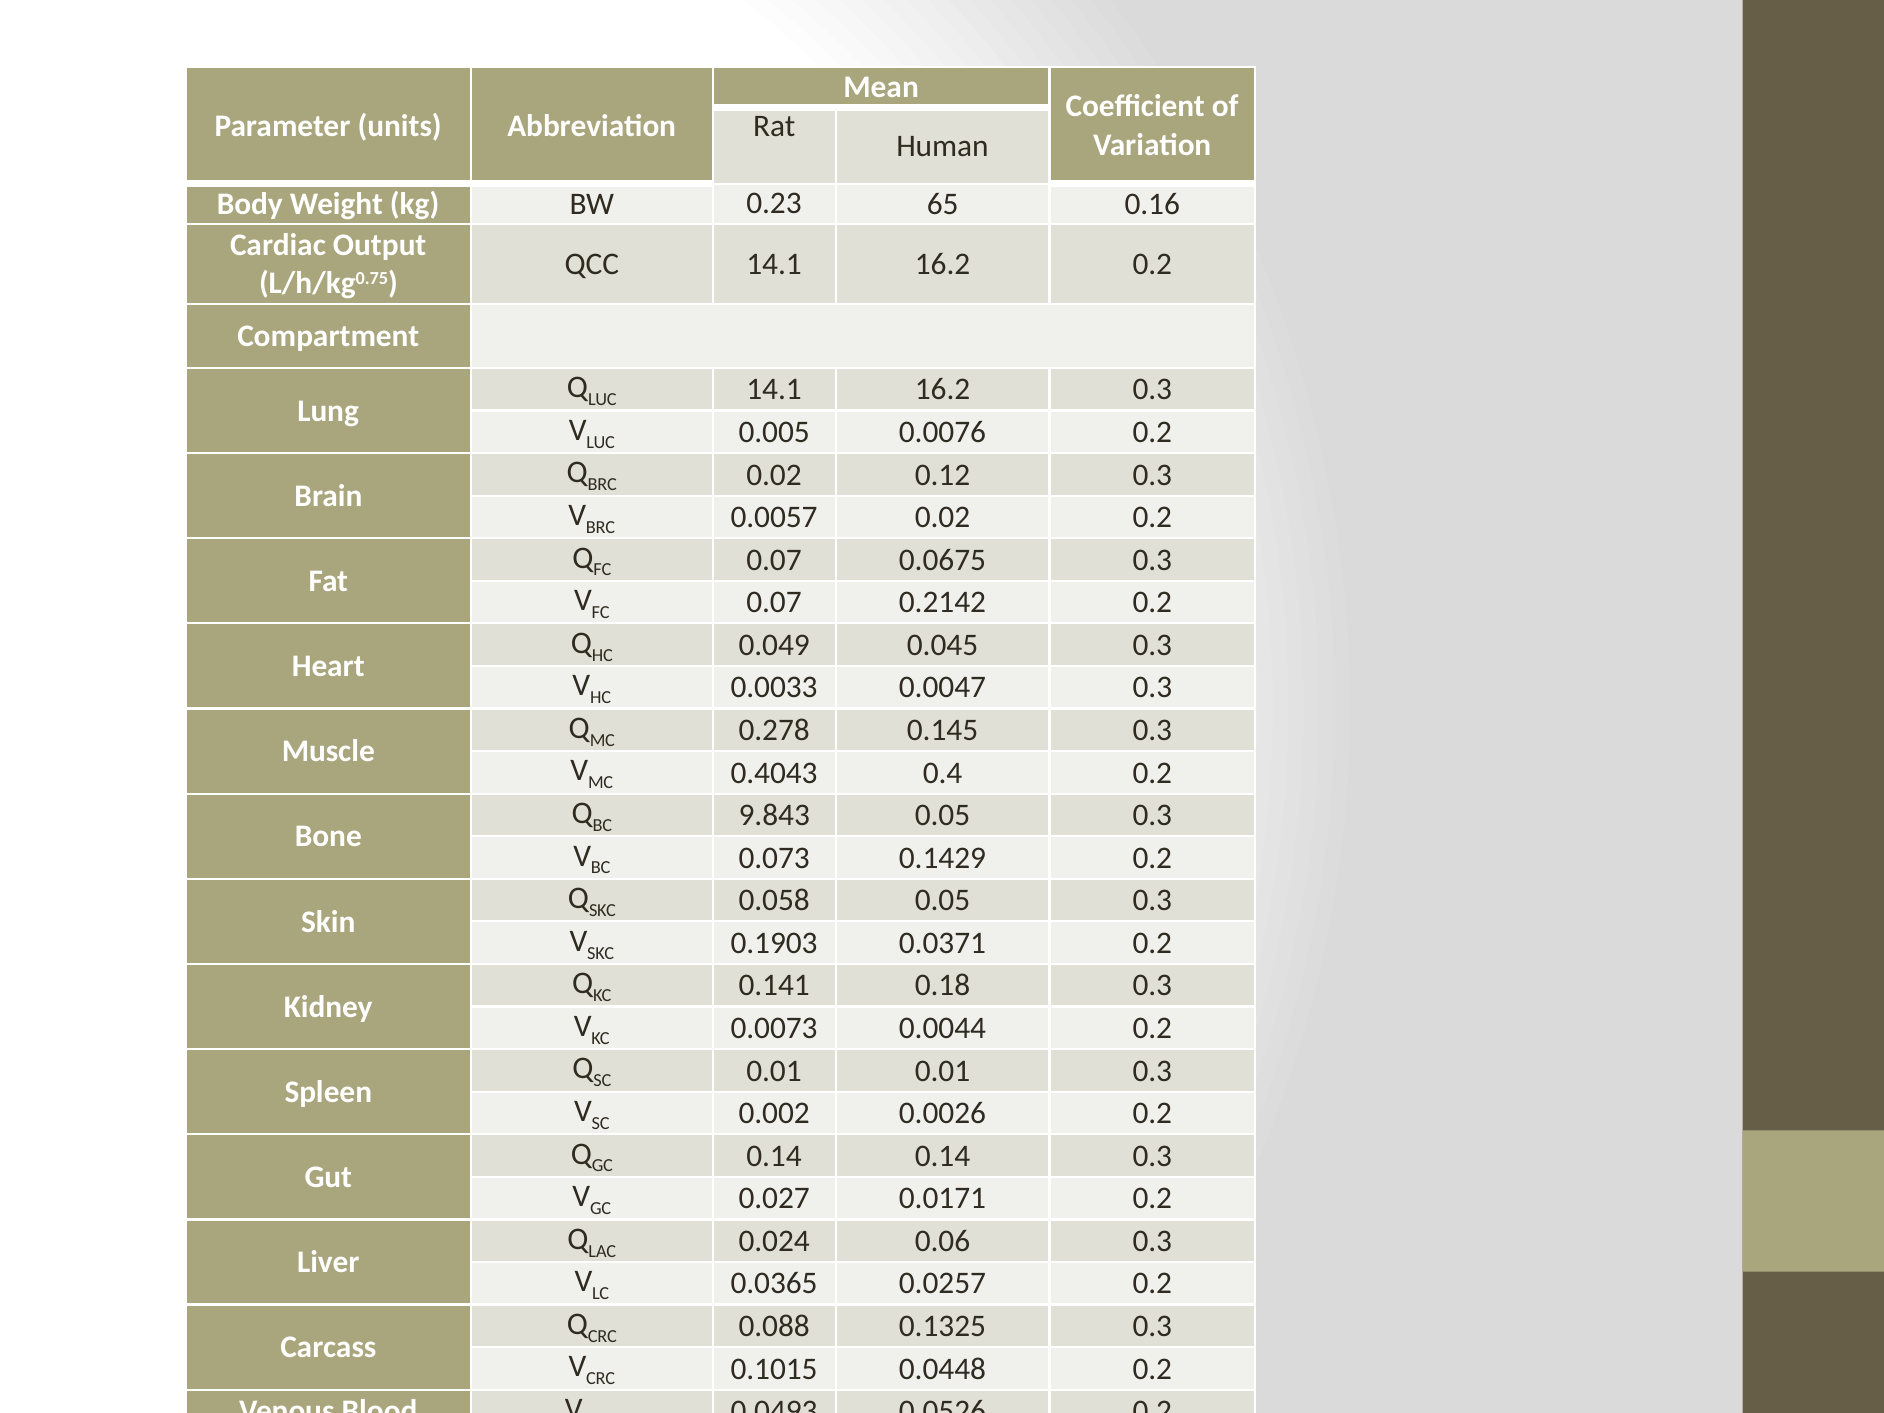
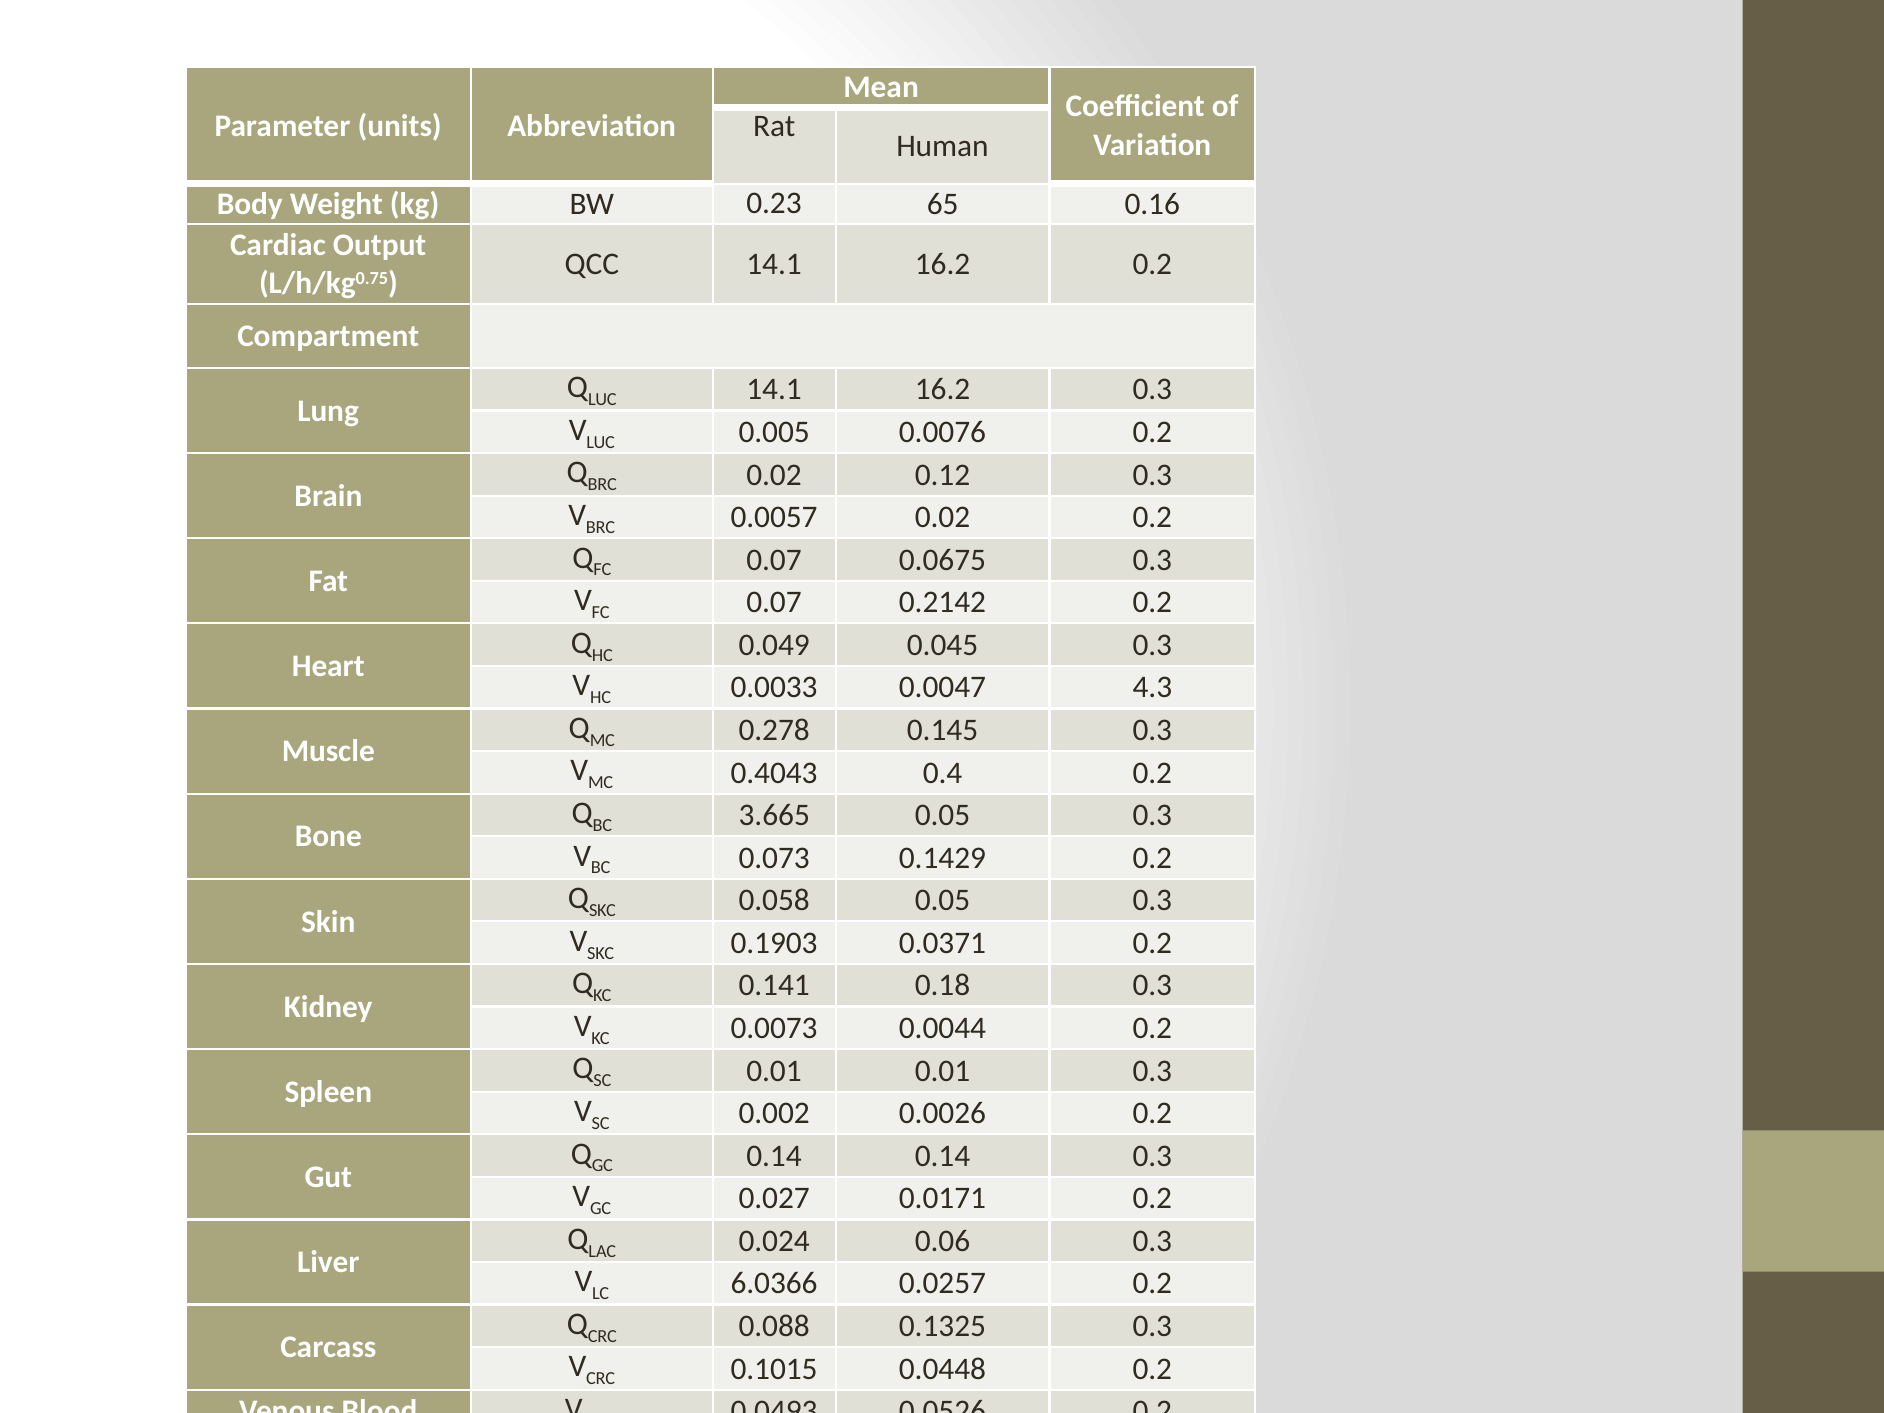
0.0047 0.3: 0.3 -> 4.3 (1152, 688)
9.843: 9.843 -> 3.665 (774, 815)
0.0365: 0.0365 -> 6.0366 (774, 1284)
